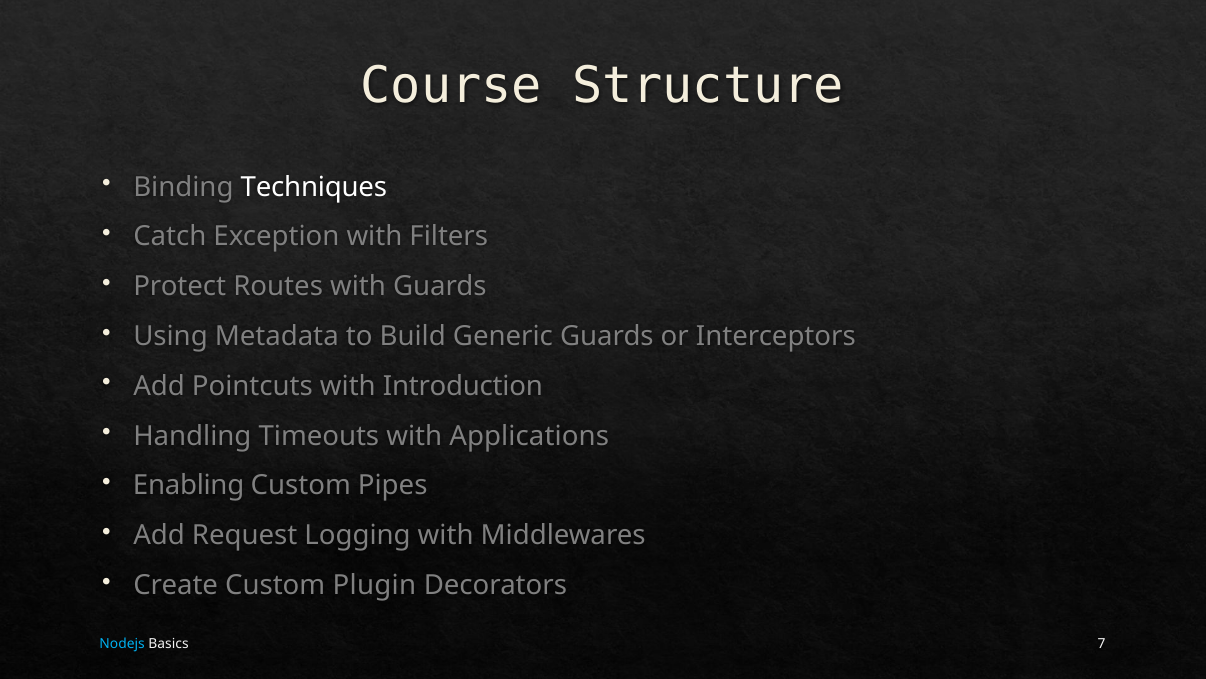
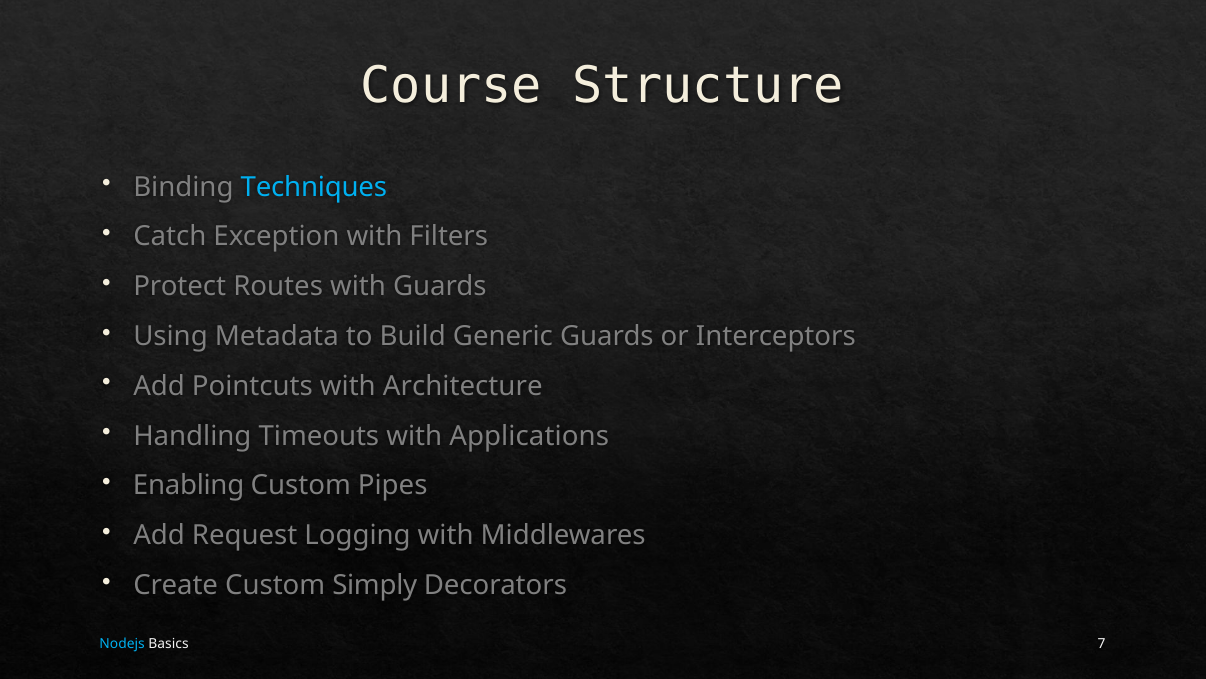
Techniques colour: white -> light blue (314, 187)
Introduction: Introduction -> Architecture (463, 386)
Plugin: Plugin -> Simply (375, 585)
